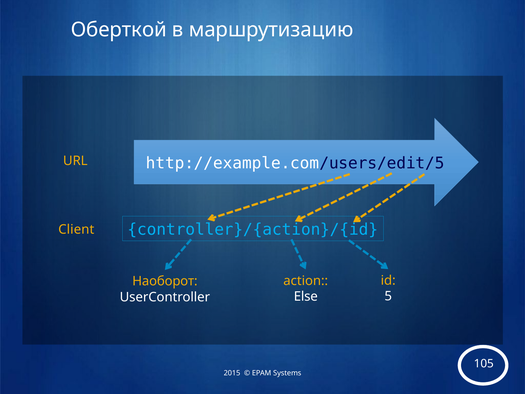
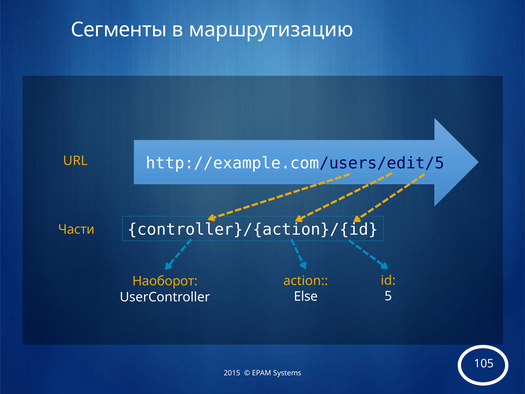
Оберткой: Оберткой -> Сегменты (119, 30)
controller}/{action}/{id colour: light blue -> white (253, 230)
Client: Client -> Части (76, 230)
